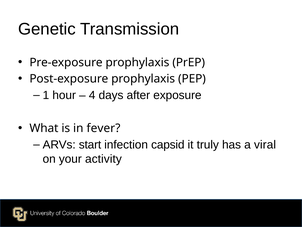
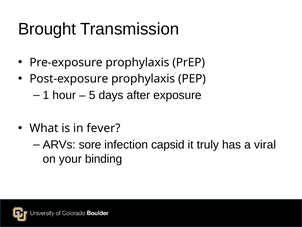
Genetic: Genetic -> Brought (47, 29)
4: 4 -> 5 (92, 95)
start: start -> sore (90, 145)
activity: activity -> binding (104, 159)
